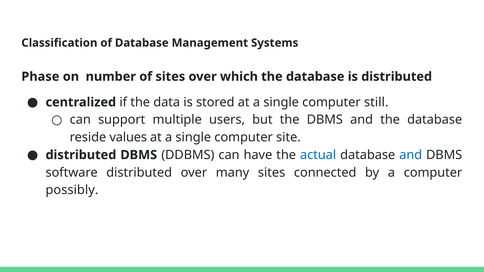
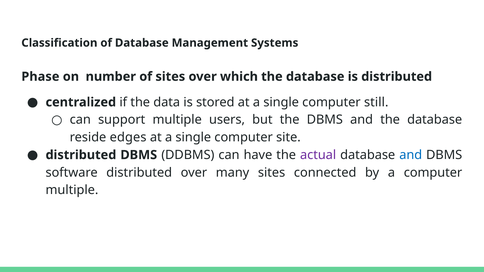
values: values -> edges (128, 137)
actual colour: blue -> purple (318, 155)
possibly: possibly -> multiple (72, 190)
